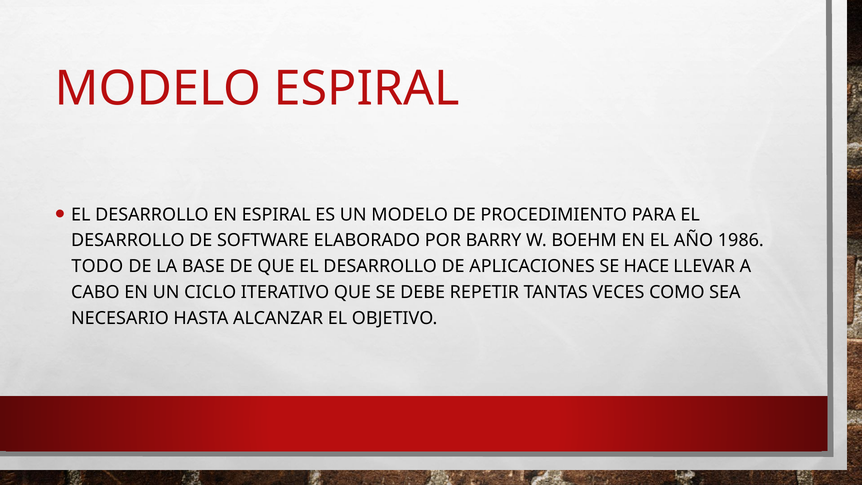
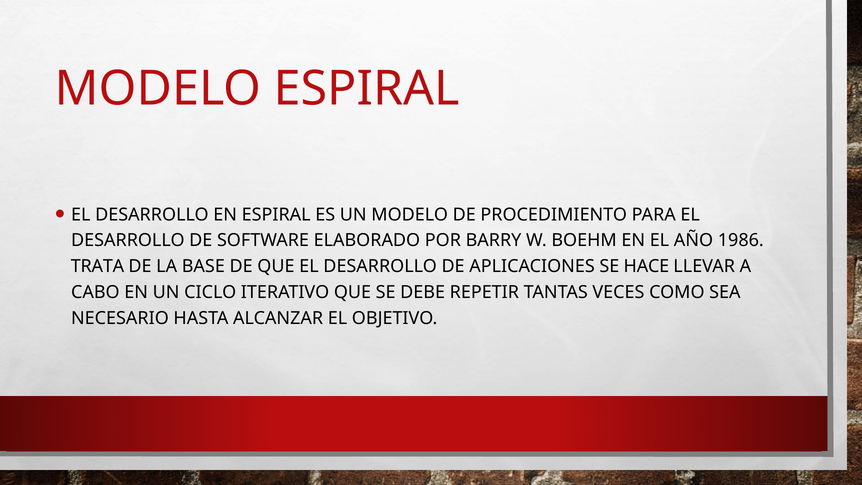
TODO: TODO -> TRATA (98, 266)
